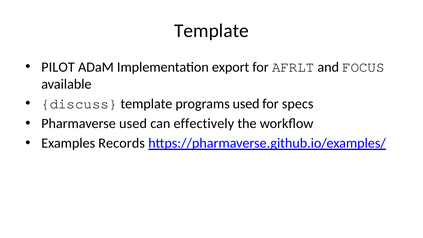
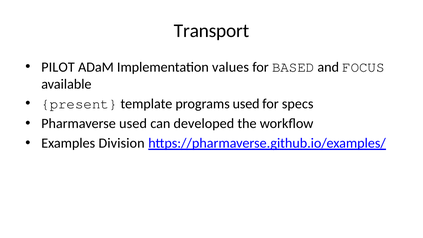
Template: Template -> Transport (212, 31)
export: export -> values (231, 67)
AFRLT: AFRLT -> BASED (293, 67)
discuss: discuss -> present (79, 104)
effectively: effectively -> developed (204, 123)
Records: Records -> Division (122, 143)
